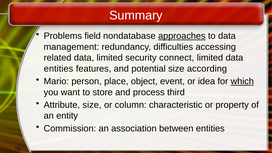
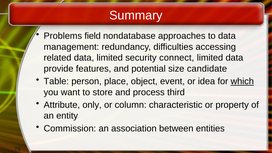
approaches underline: present -> none (182, 36)
entities: entities -> provide (59, 69)
according: according -> candidate (207, 69)
Mario: Mario -> Table (56, 81)
Attribute size: size -> only (92, 105)
